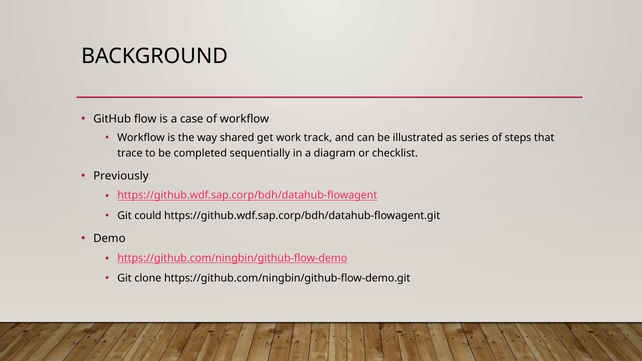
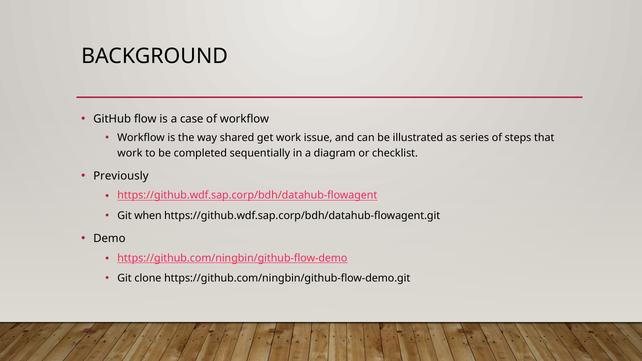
track: track -> issue (318, 138)
trace: trace -> work (130, 153)
could: could -> when (148, 216)
